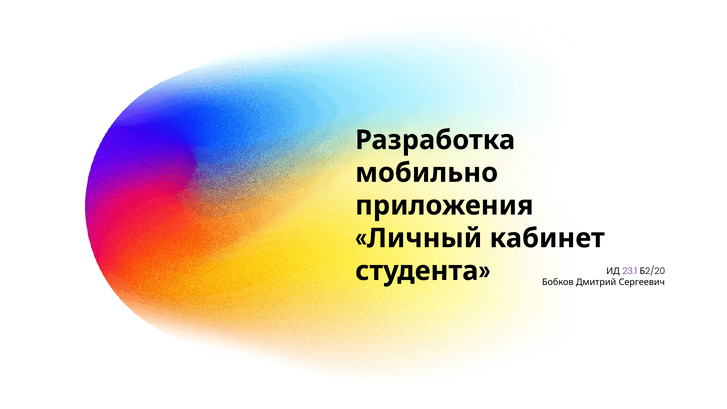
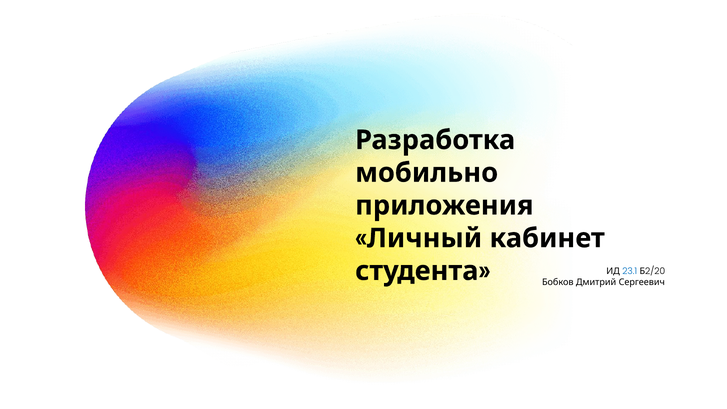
23.1 colour: purple -> blue (630, 271)
